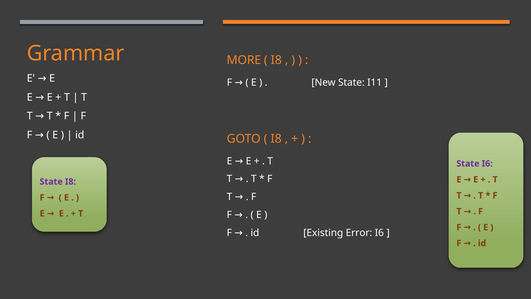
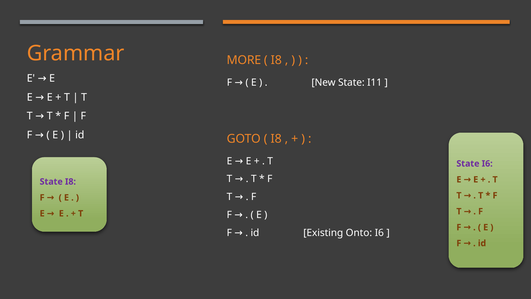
Error: Error -> Onto (359, 233)
